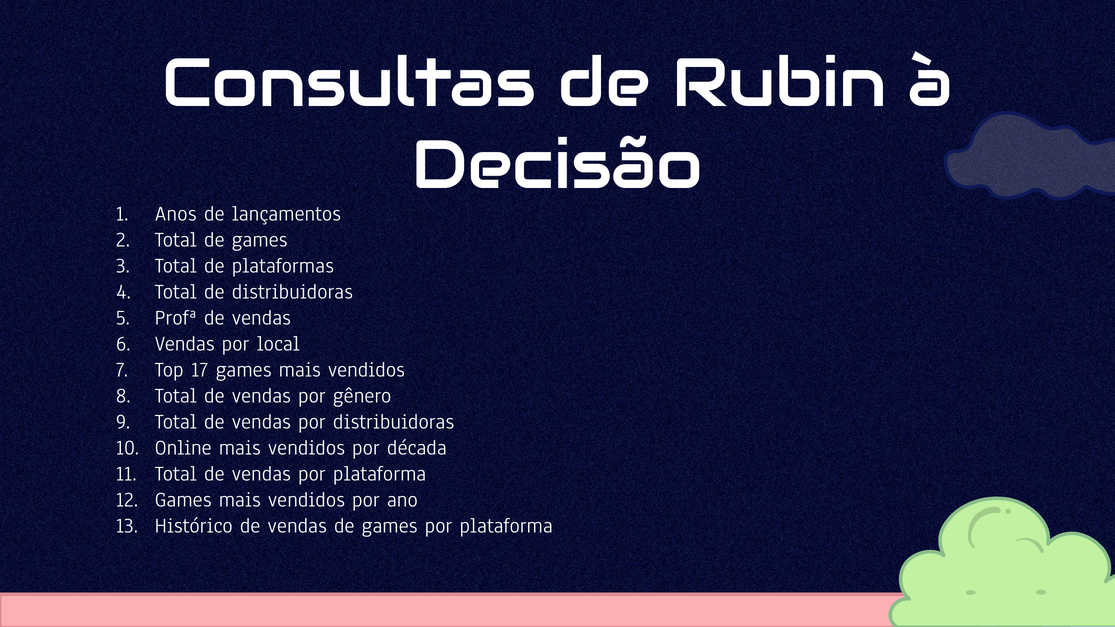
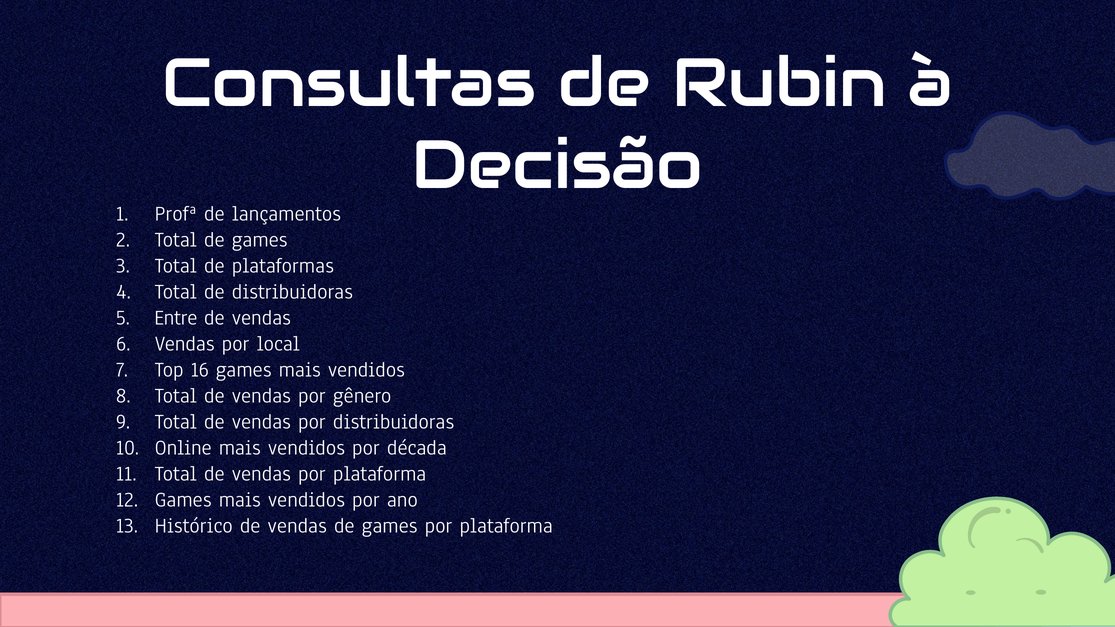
Anos: Anos -> Profª (176, 214)
Profª: Profª -> Entre (176, 318)
17: 17 -> 16 (200, 370)
